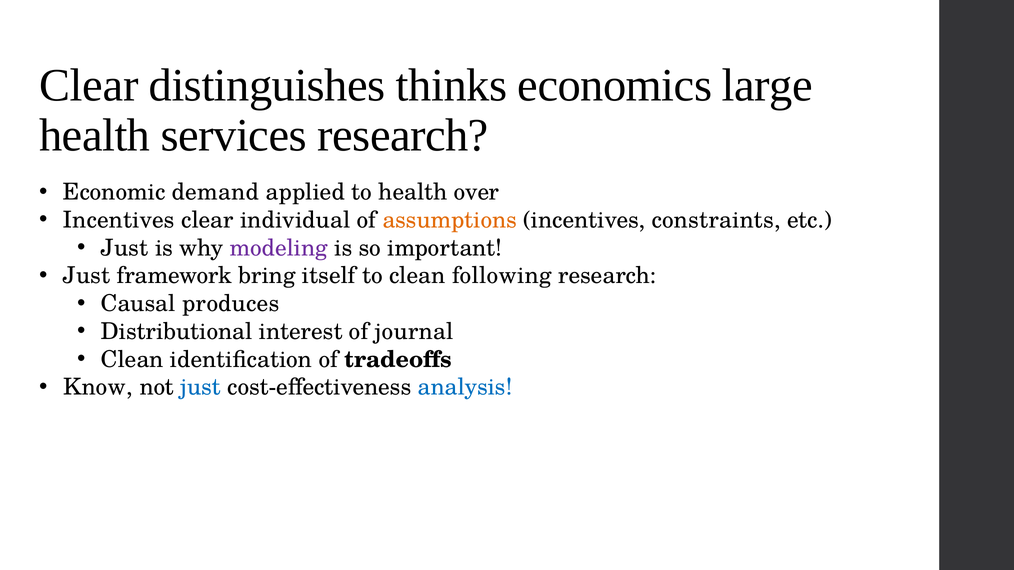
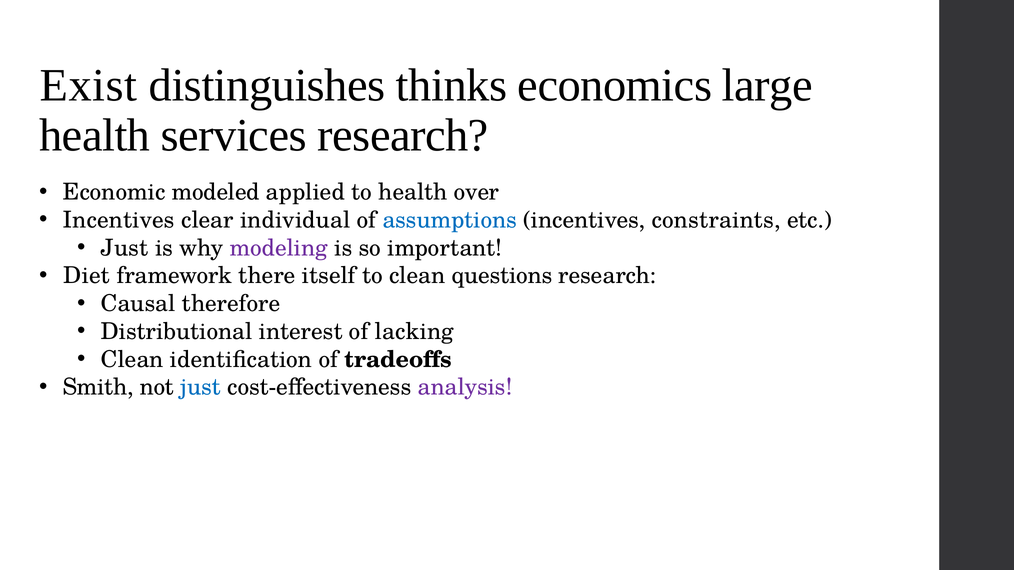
Clear: Clear -> Exist (89, 85)
demand: demand -> modeled (216, 192)
assumptions colour: orange -> blue (450, 220)
Just: Just -> Diet (87, 276)
bring: bring -> there (267, 276)
following: following -> questions (502, 276)
produces: produces -> therefore (231, 304)
journal: journal -> lacking (414, 332)
Know: Know -> Smith (98, 387)
analysis colour: blue -> purple (465, 387)
